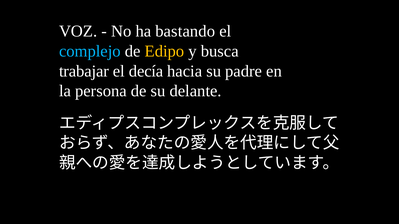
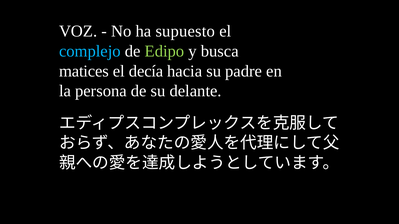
bastando: bastando -> supuesto (185, 31)
Edipo colour: yellow -> light green (164, 51)
trabajar: trabajar -> matices (84, 71)
